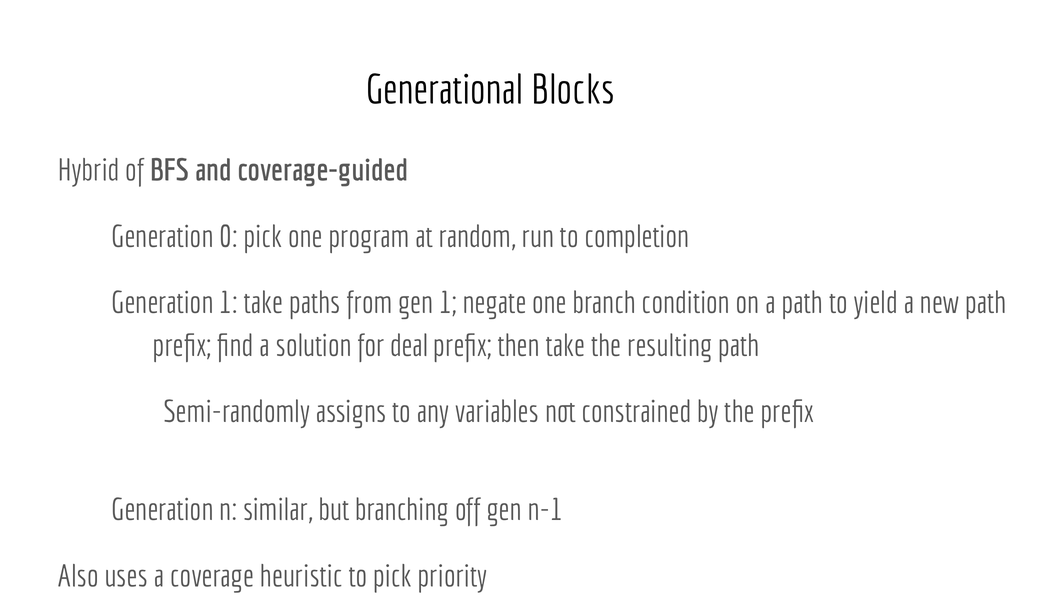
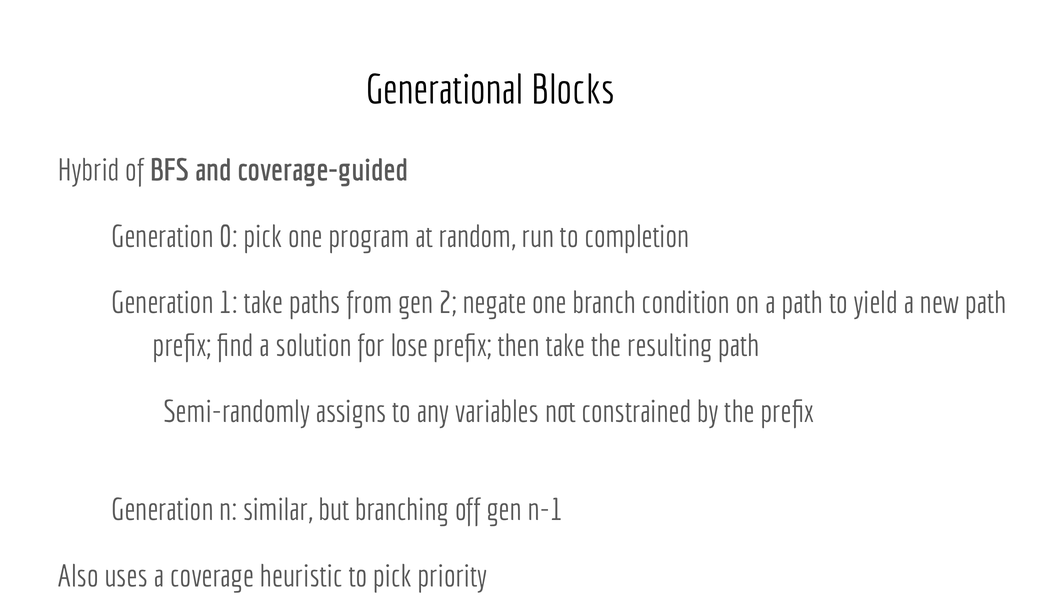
gen 1: 1 -> 2 (448, 303)
deal: deal -> lose (409, 346)
